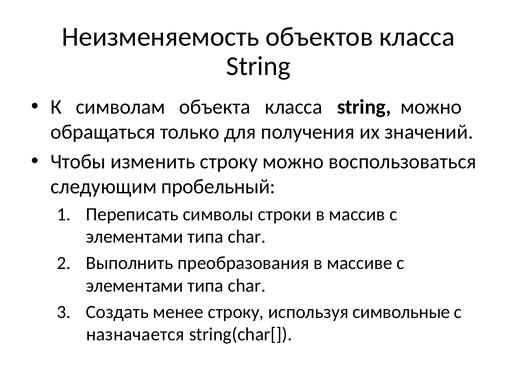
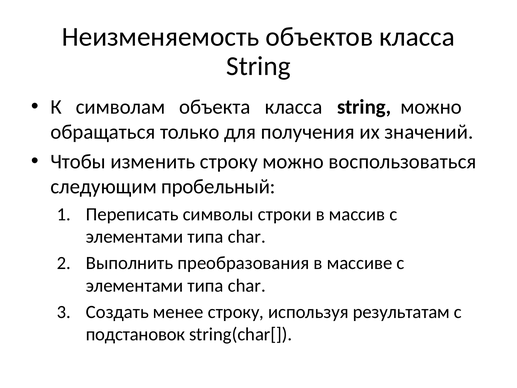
символьные: символьные -> результатам (401, 312)
назначается: назначается -> подстановок (135, 334)
